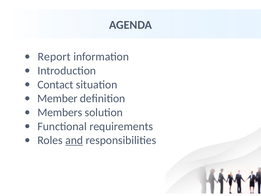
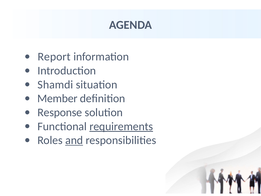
Contact: Contact -> Shamdi (55, 84)
Members: Members -> Response (60, 112)
requirements underline: none -> present (121, 126)
